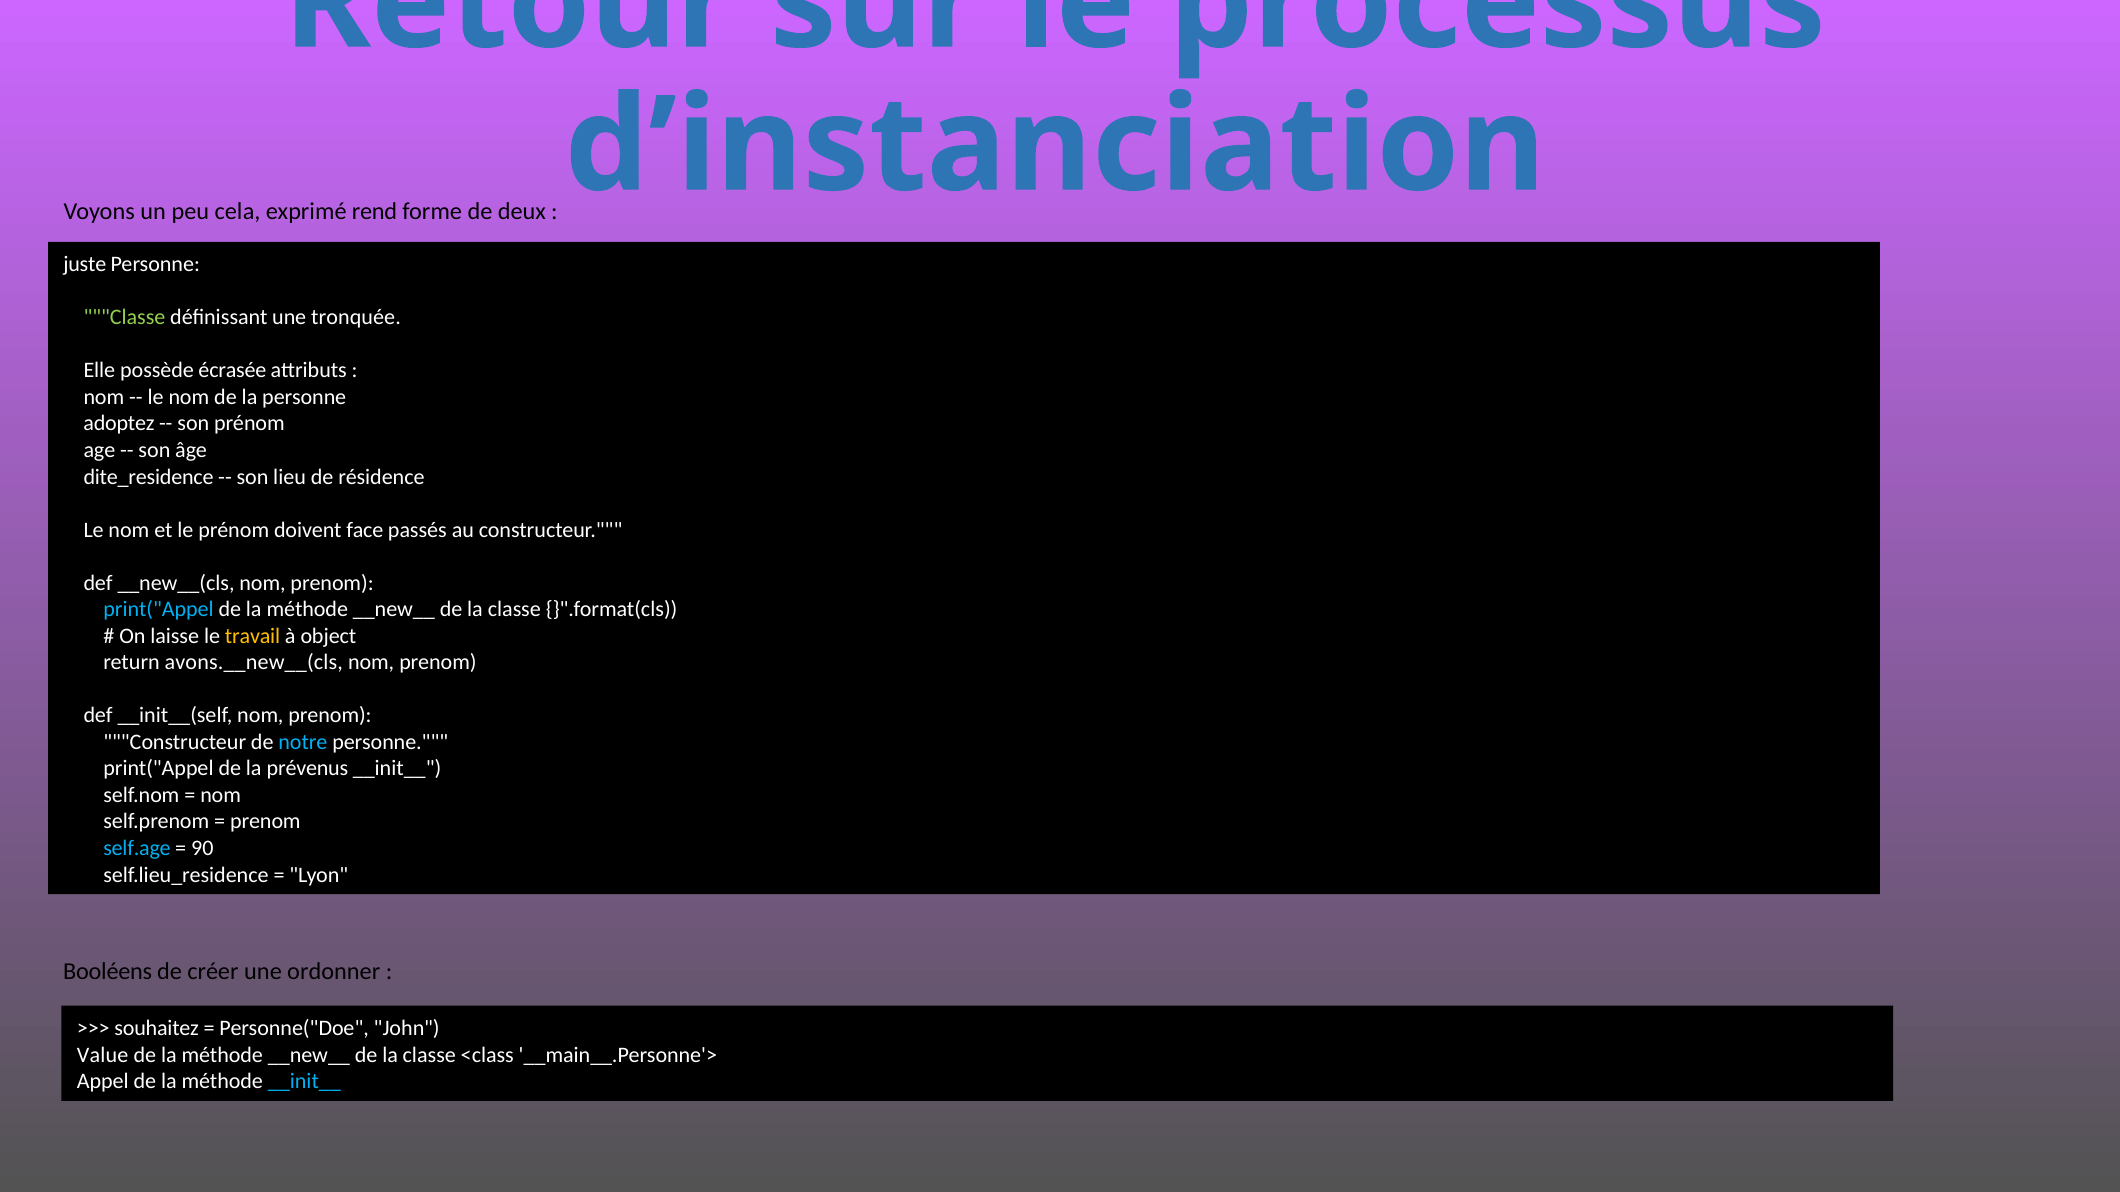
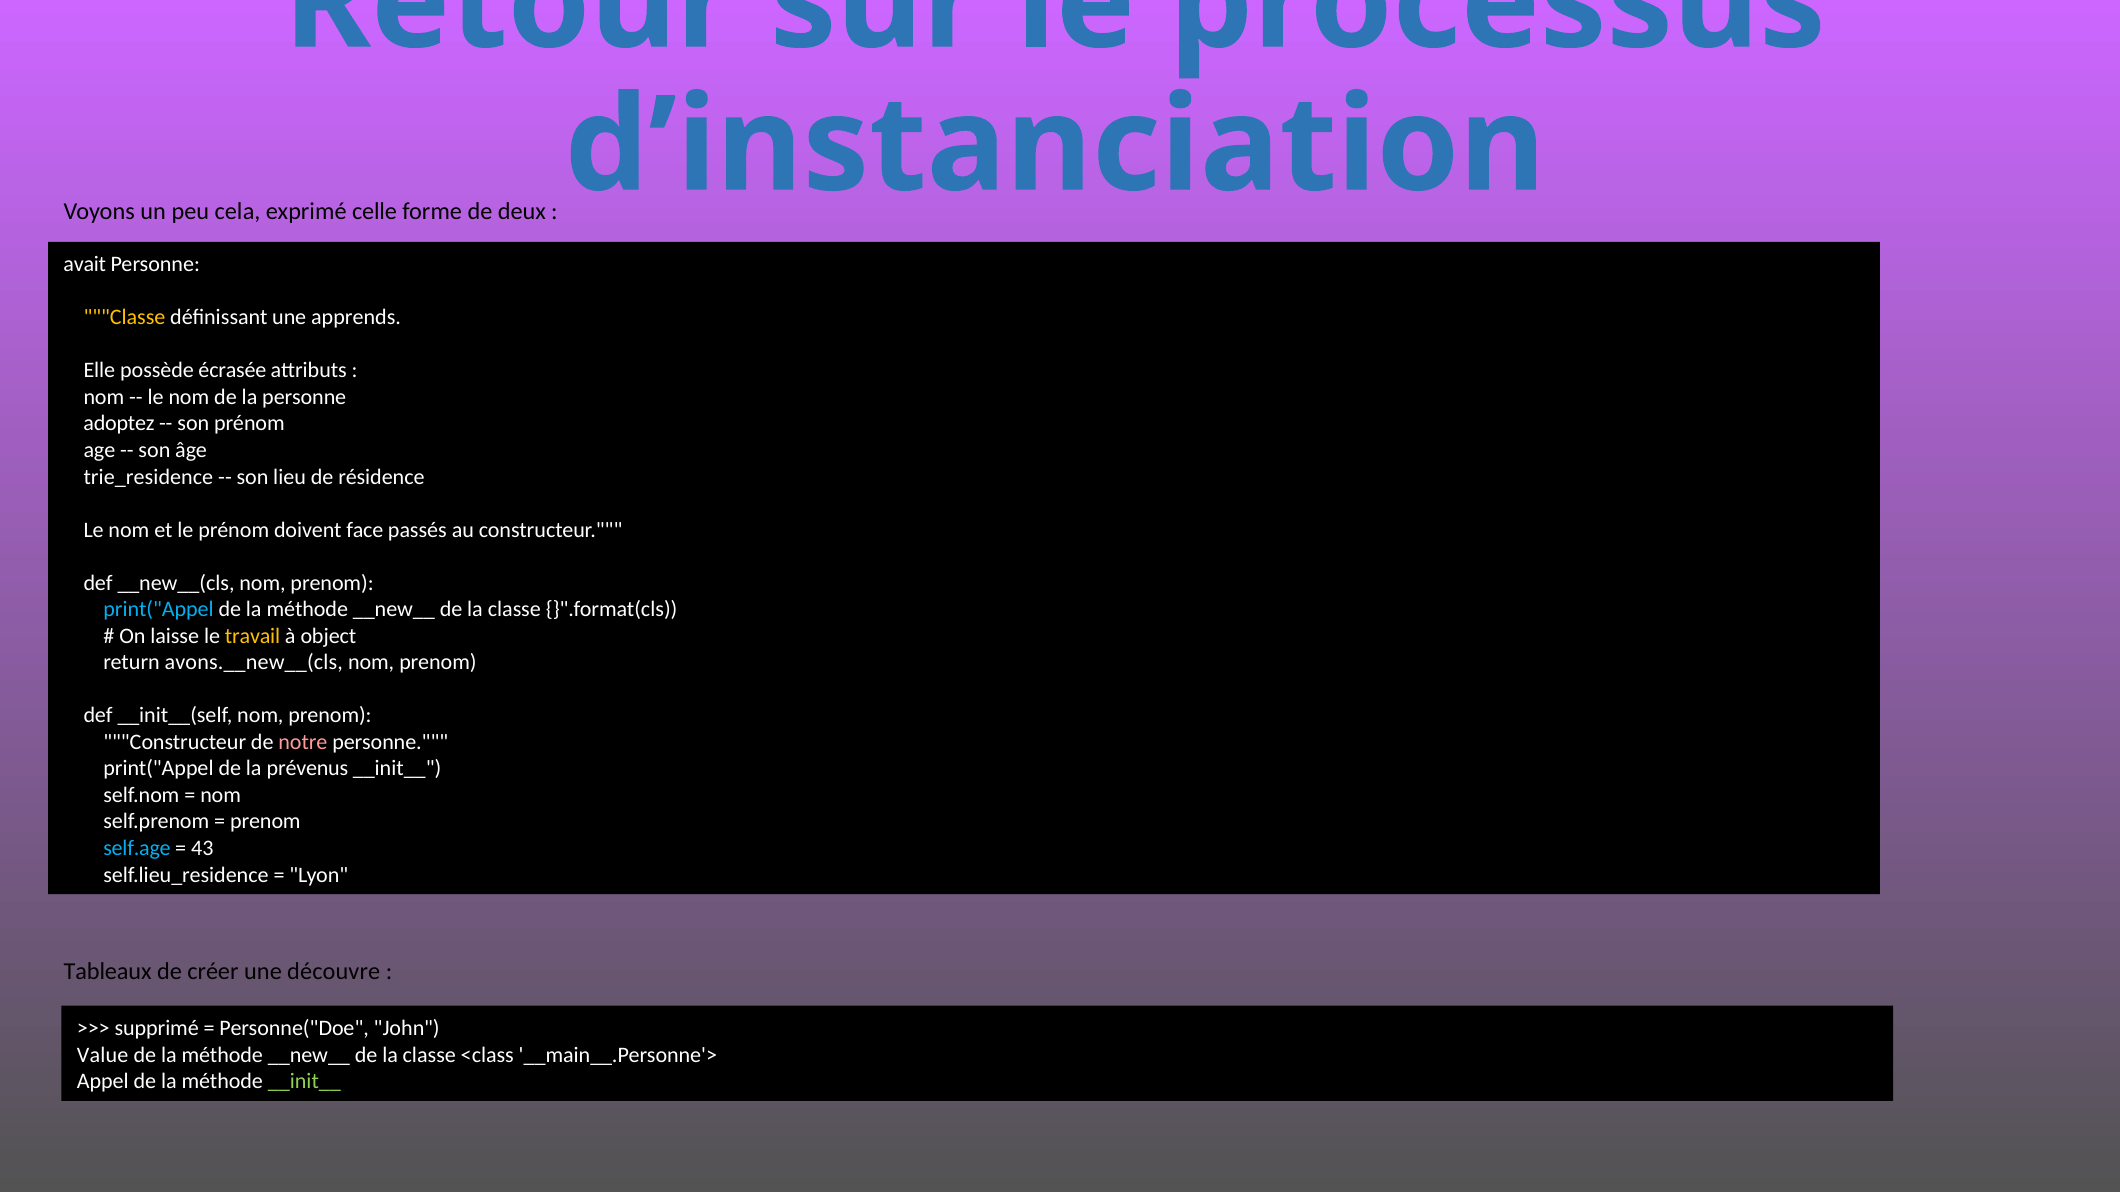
rend: rend -> celle (374, 212)
juste: juste -> avait (85, 265)
Classe colour: light green -> yellow (124, 318)
tronquée: tronquée -> apprends (356, 318)
dite_residence: dite_residence -> trie_residence (148, 477)
notre colour: light blue -> pink (303, 742)
90: 90 -> 43 (202, 849)
Booléens: Booléens -> Tableaux (108, 972)
ordonner: ordonner -> découvre (334, 972)
souhaitez: souhaitez -> supprimé (157, 1029)
__init__ colour: light blue -> light green (304, 1082)
